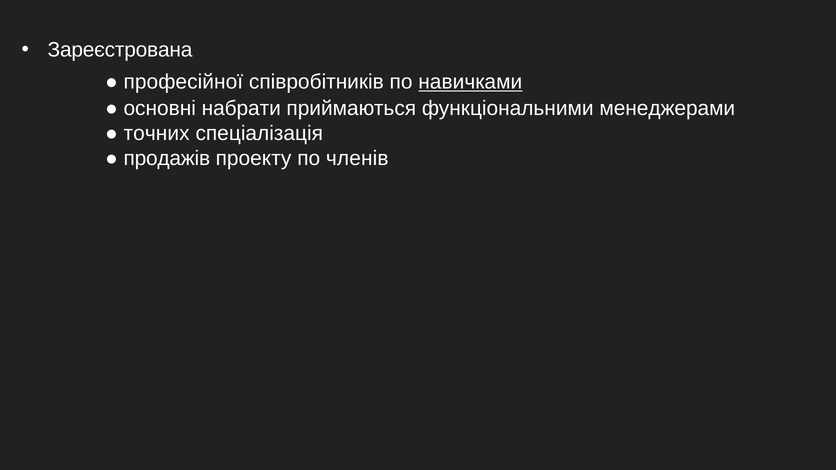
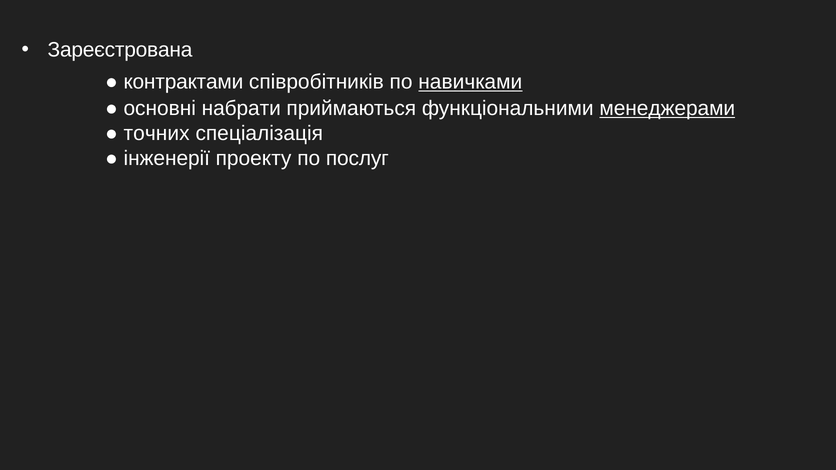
професійної: професійної -> контрактами (183, 82)
менеджерами underline: none -> present (667, 109)
продажів: продажів -> інженерії (167, 159)
членів: членів -> послуг (357, 159)
